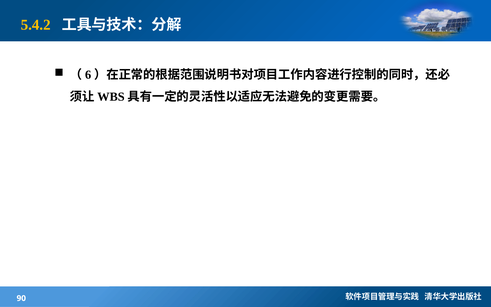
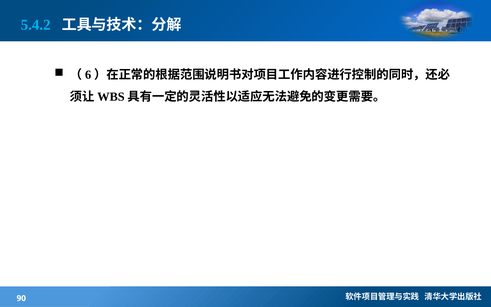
5.4.2 colour: yellow -> light blue (36, 25)
